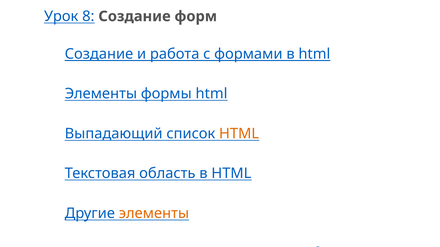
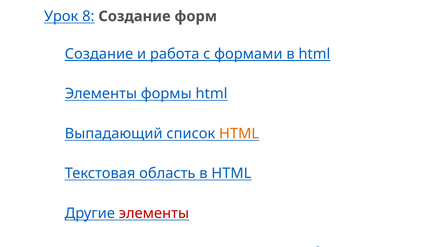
элементы colour: orange -> red (154, 214)
